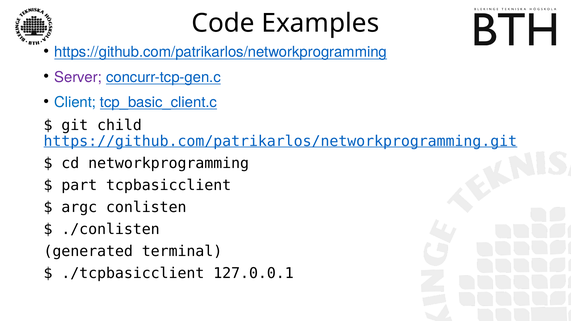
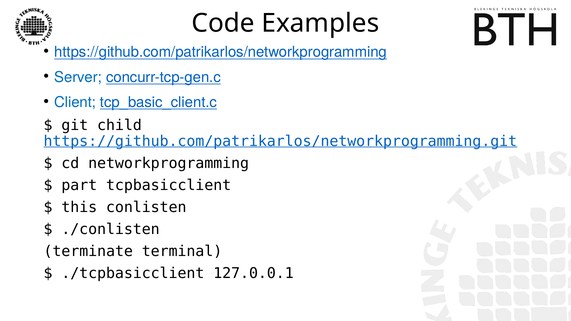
Server colour: purple -> blue (78, 77)
argc: argc -> this (79, 207)
generated: generated -> terminate (88, 251)
